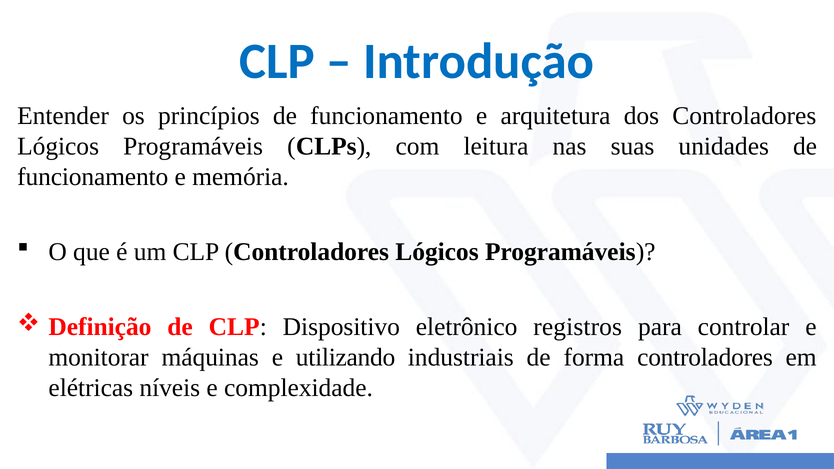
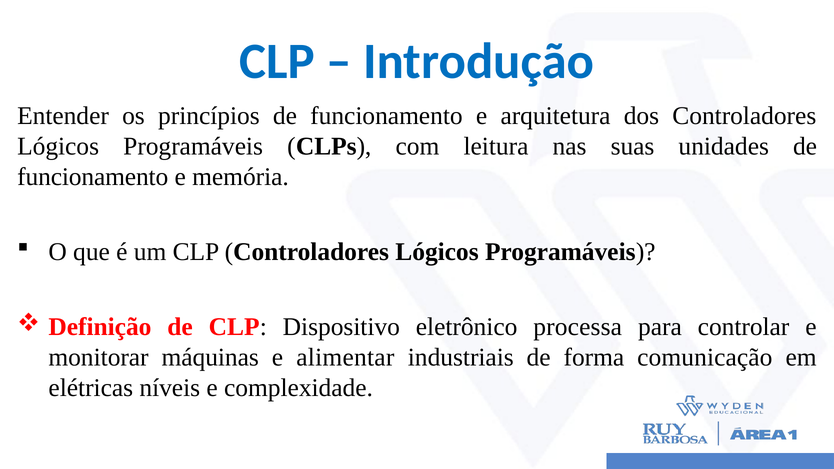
registros: registros -> processa (578, 327)
utilizando: utilizando -> alimentar (345, 357)
forma controladores: controladores -> comunicação (705, 357)
